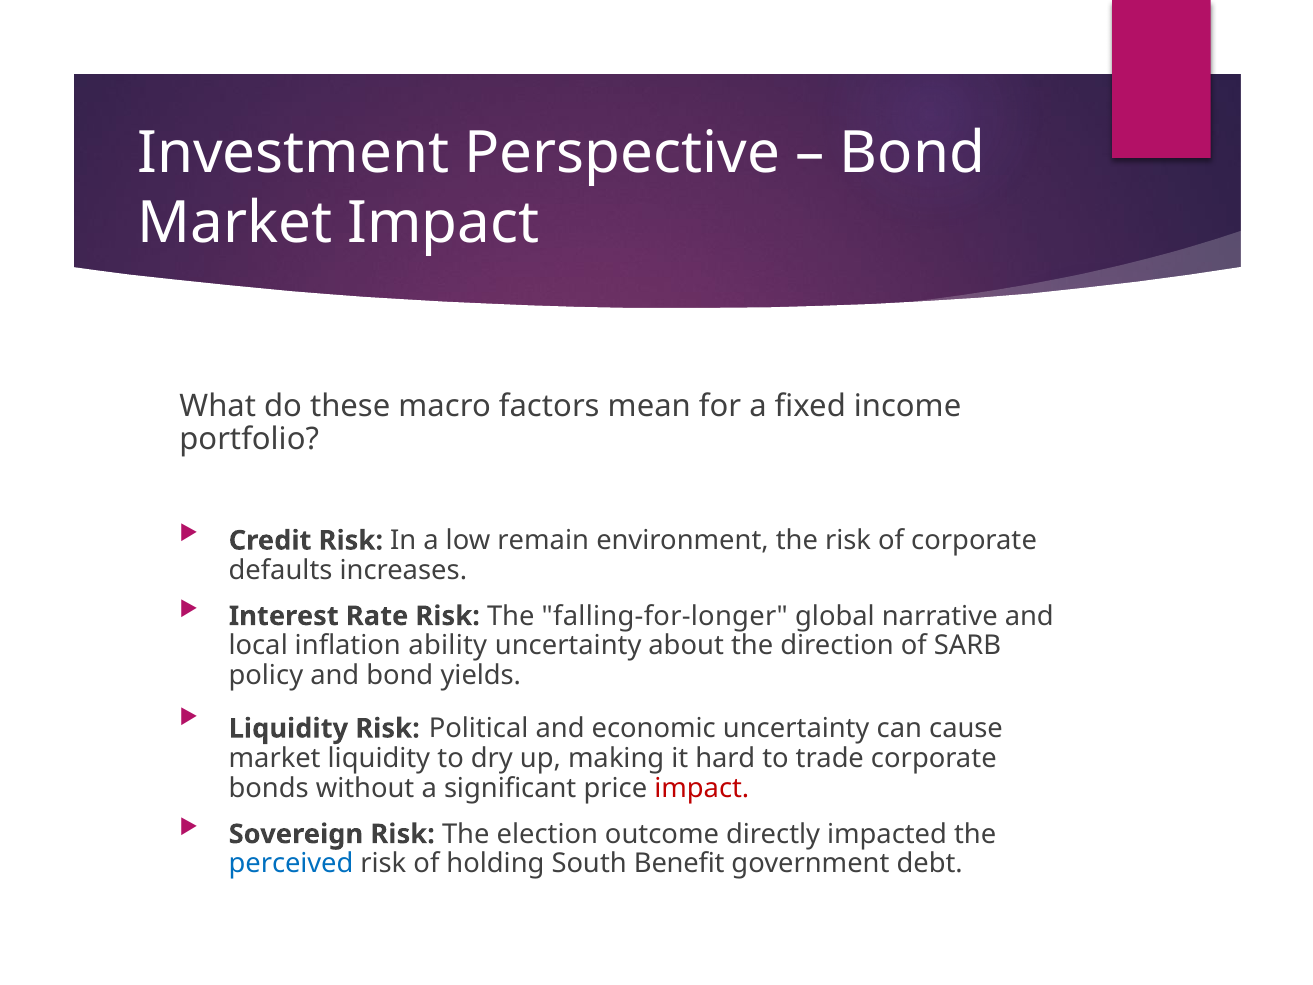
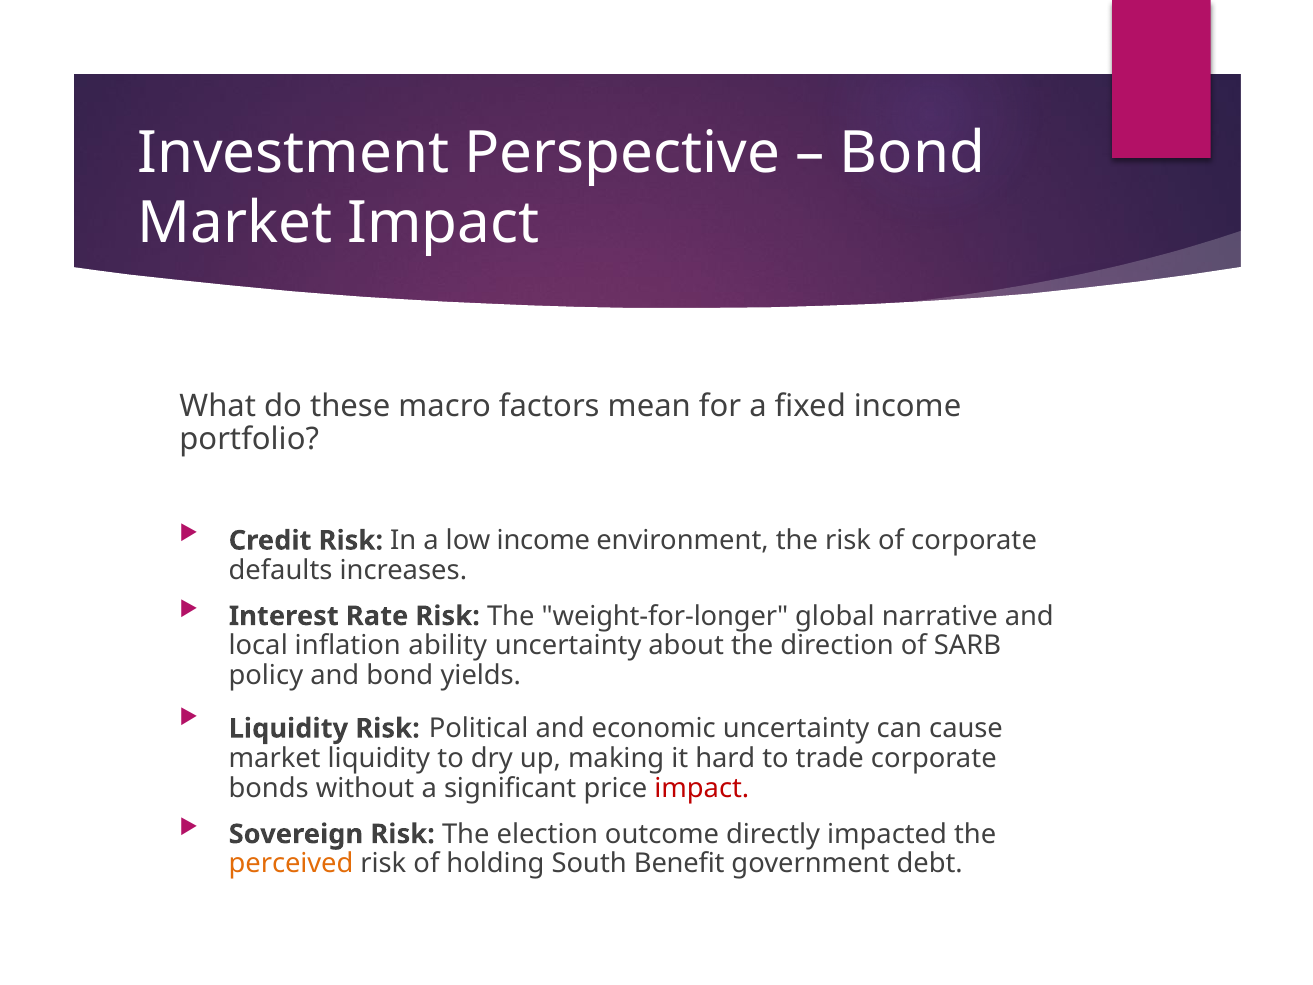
low remain: remain -> income (543, 540)
falling-for-longer: falling-for-longer -> weight-for-longer (665, 616)
perceived colour: blue -> orange (291, 864)
